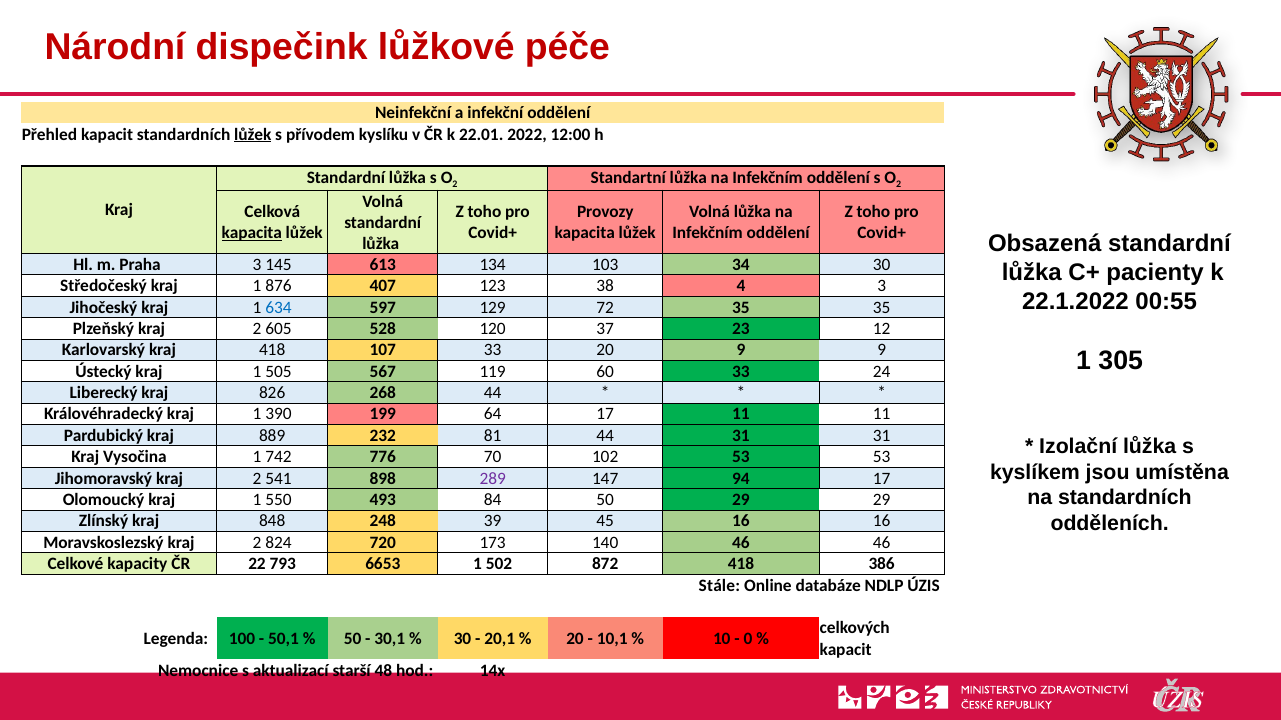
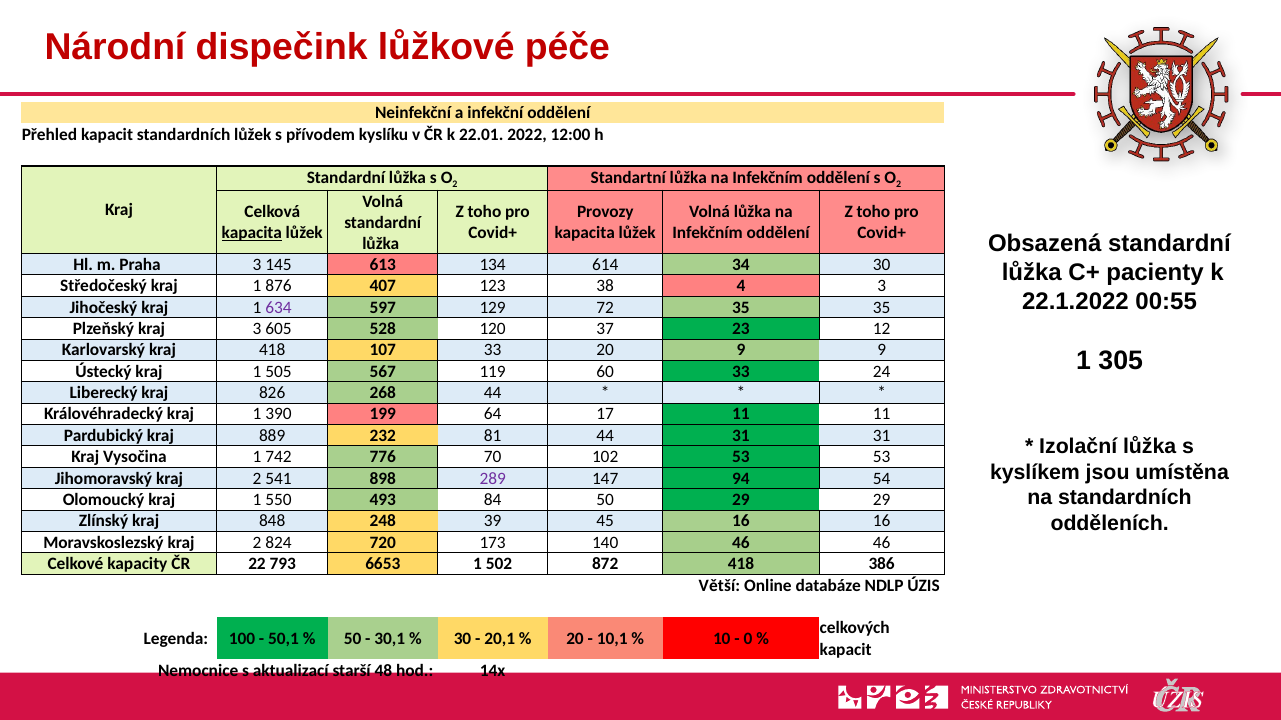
lůžek underline: present -> none (253, 135)
103: 103 -> 614 (605, 265)
634 colour: blue -> purple (279, 308)
Plzeňský kraj 2: 2 -> 3 (257, 329)
94 17: 17 -> 54 (882, 479)
Stále: Stále -> Větší (719, 586)
